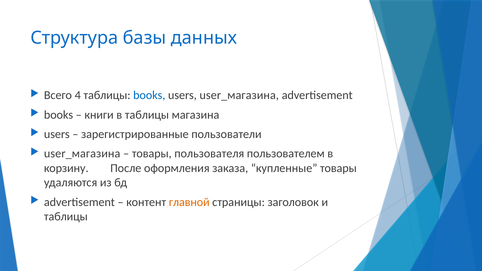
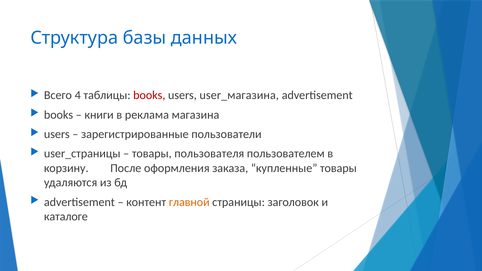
books colour: blue -> red (149, 95)
в таблицы: таблицы -> реклама (147, 115)
user_магазина: user_магазина -> user_страницы (82, 154)
таблицы: таблицы -> каталоге (66, 217)
